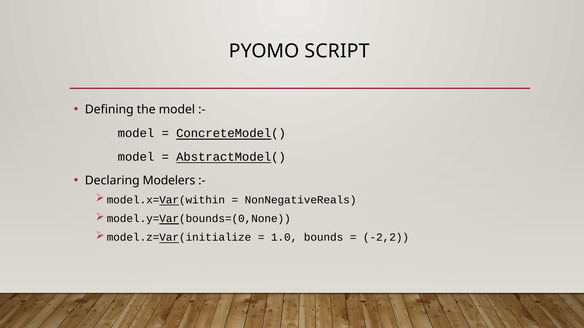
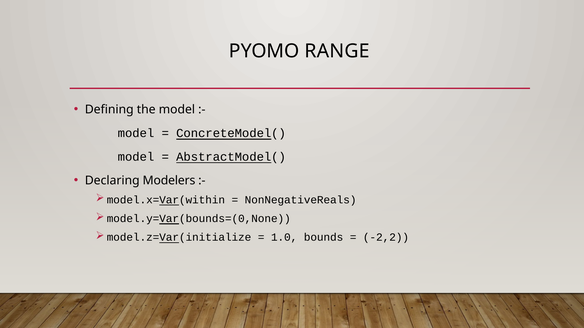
SCRIPT: SCRIPT -> RANGE (337, 51)
